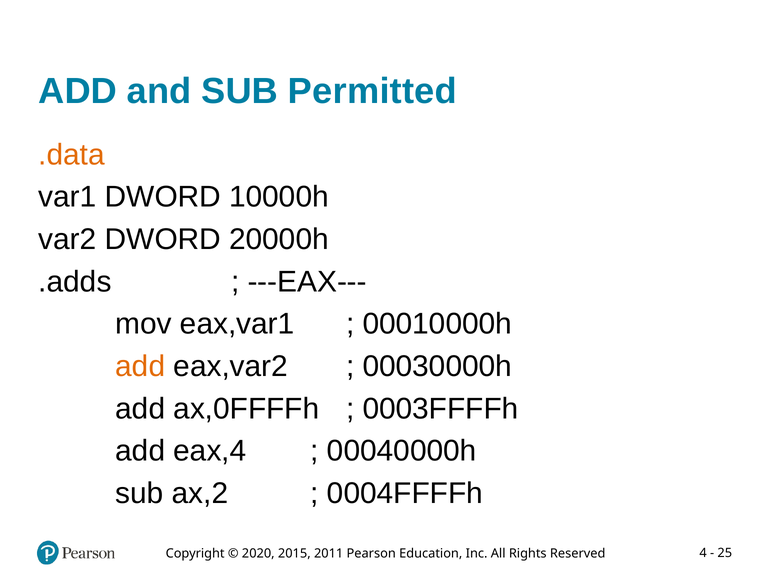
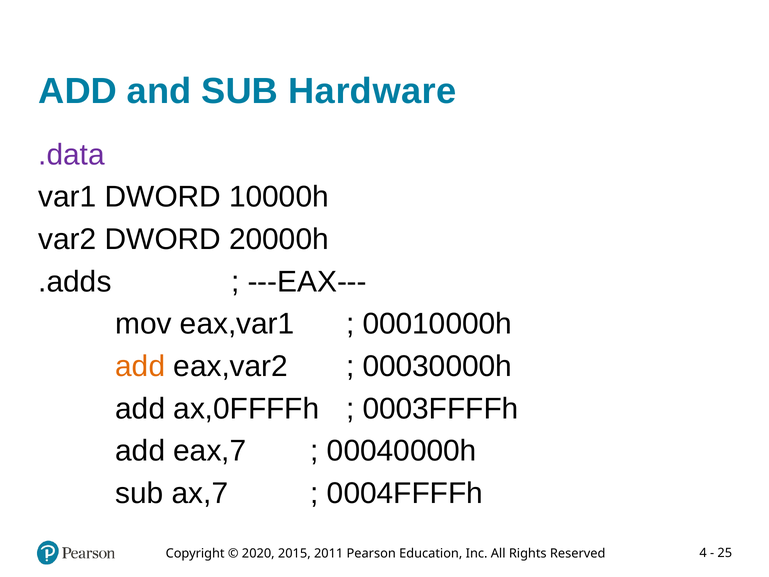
Permitted: Permitted -> Hardware (372, 91)
.data colour: orange -> purple (72, 155)
eax,4: eax,4 -> eax,7 (210, 451)
ax,2: ax,2 -> ax,7 (200, 493)
